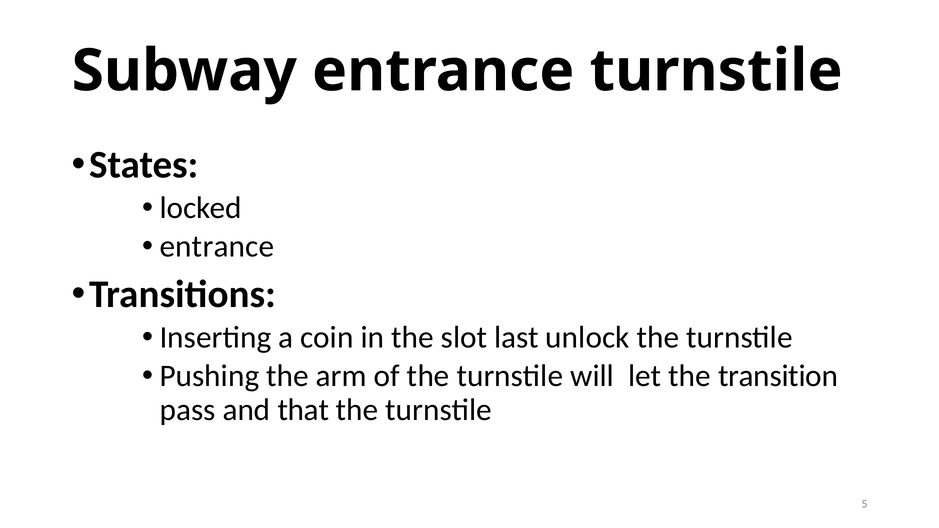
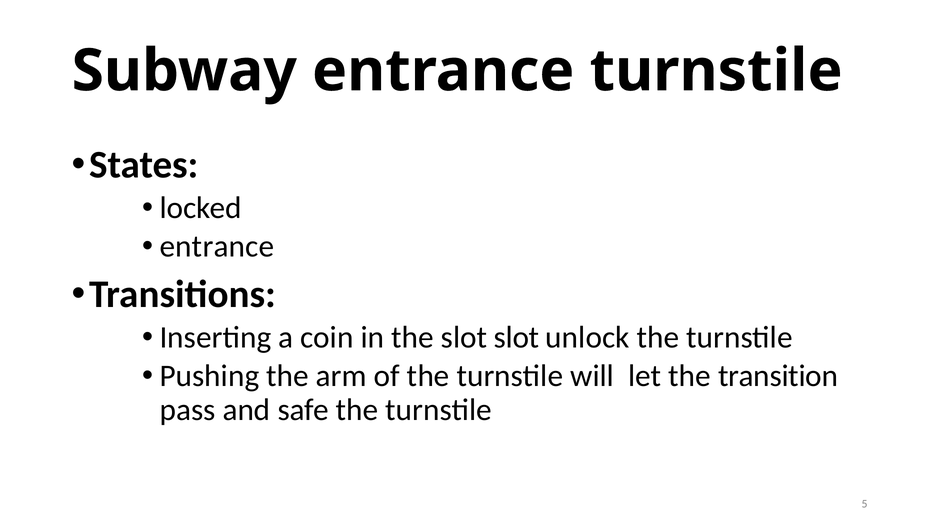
slot last: last -> slot (517, 337)
that: that -> safe (303, 410)
